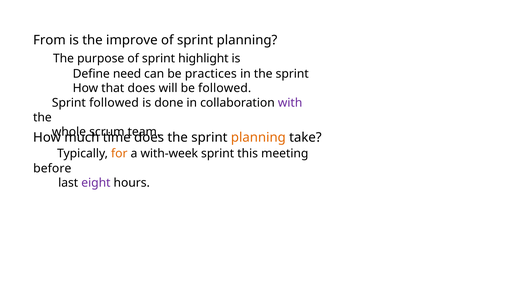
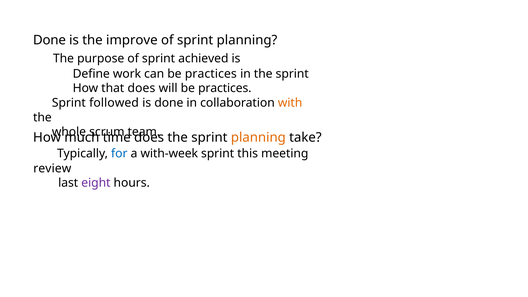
From: From -> Done (49, 40)
highlight: highlight -> achieved (203, 59)
need: need -> work (127, 74)
will be followed: followed -> practices (225, 88)
with colour: purple -> orange (290, 103)
for colour: orange -> blue (119, 154)
before: before -> review (52, 168)
